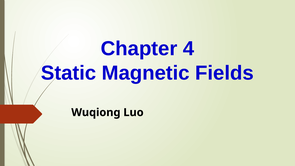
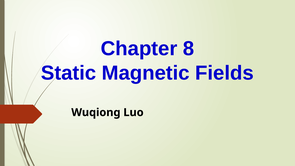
4: 4 -> 8 (189, 49)
